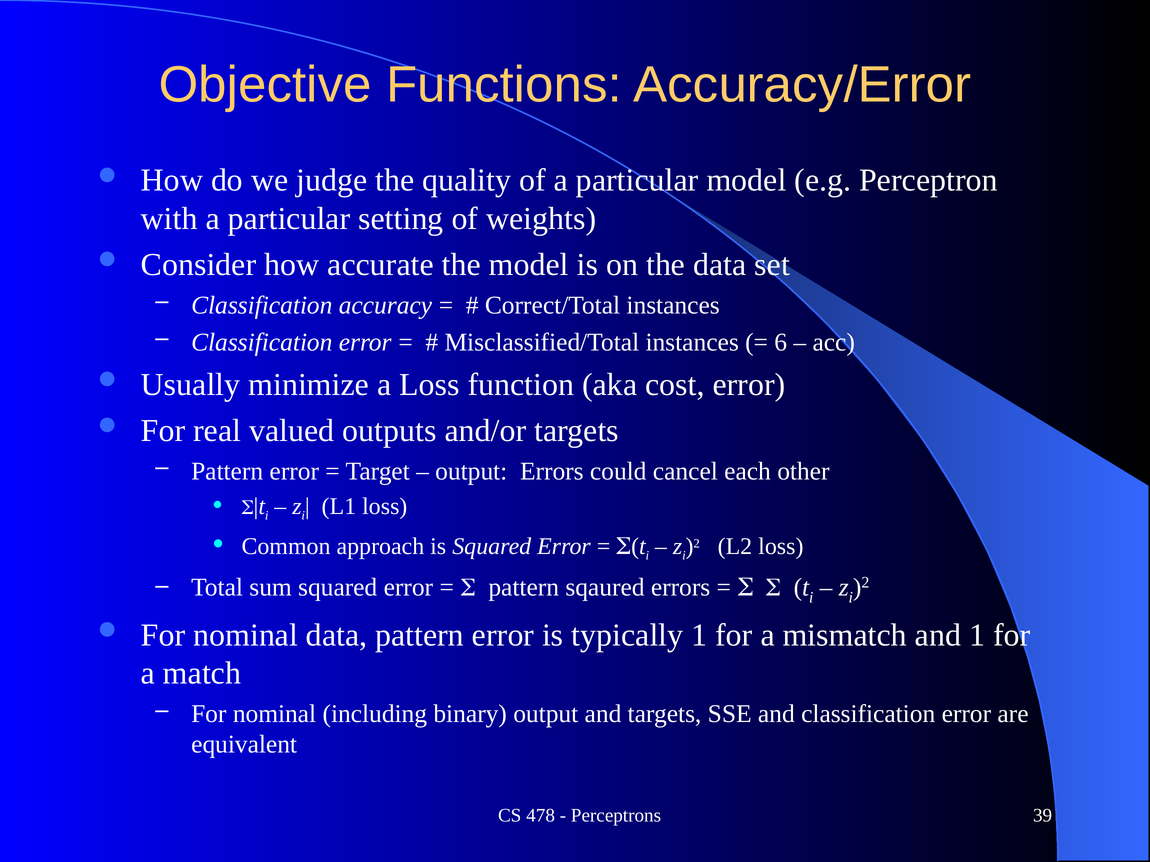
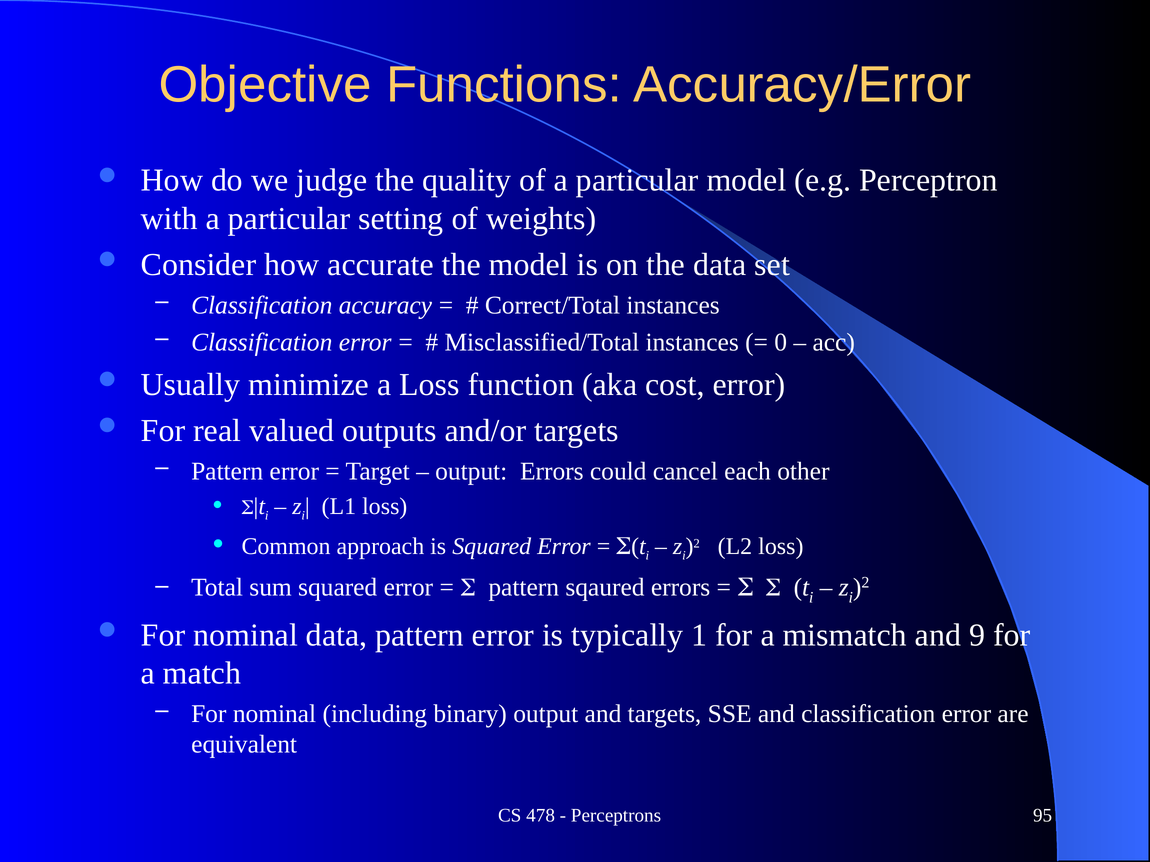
6: 6 -> 0 (781, 342)
and 1: 1 -> 9 (977, 635)
39: 39 -> 95 (1043, 816)
